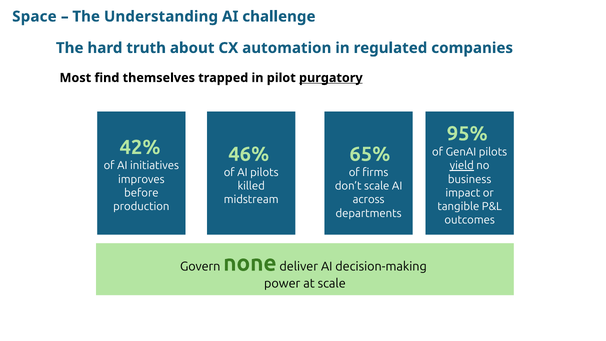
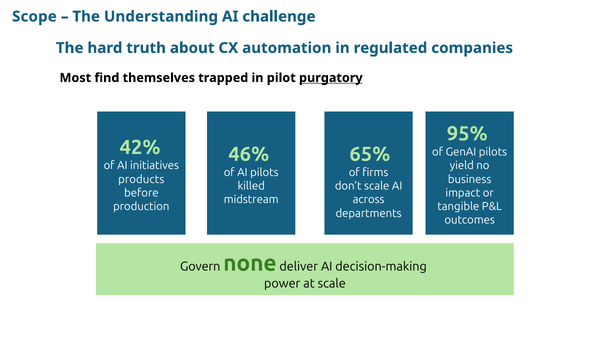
Space: Space -> Scope (34, 17)
yield underline: present -> none (462, 166)
improves: improves -> products (141, 179)
